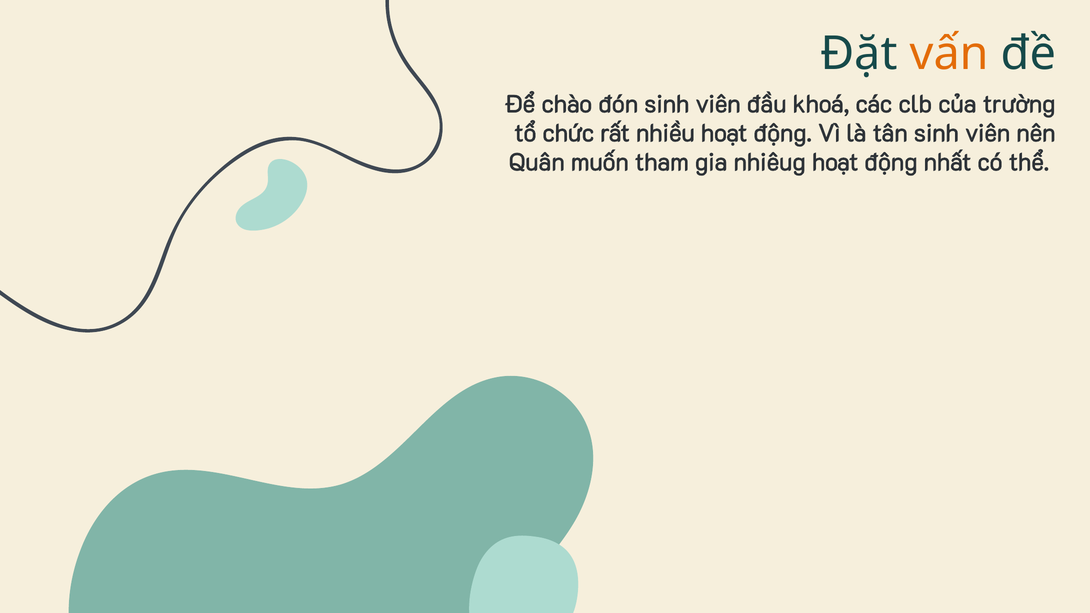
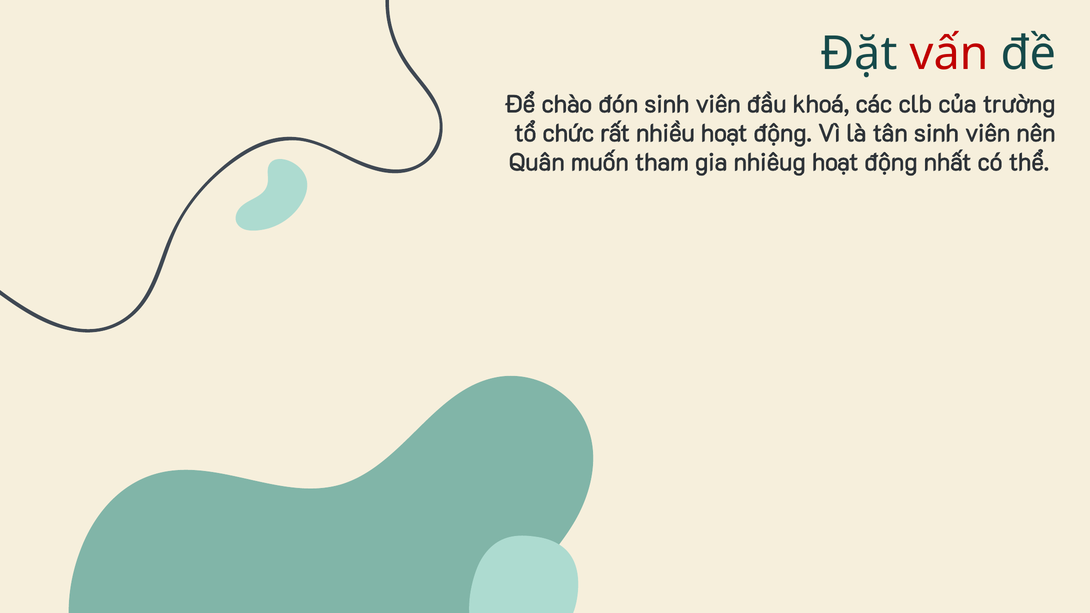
vấn colour: orange -> red (949, 54)
